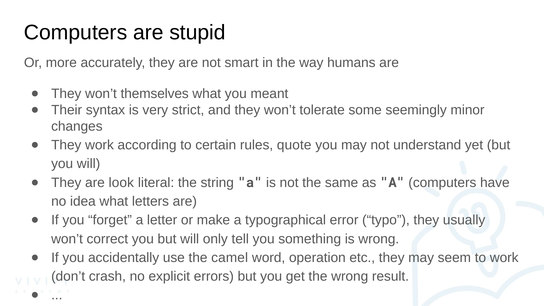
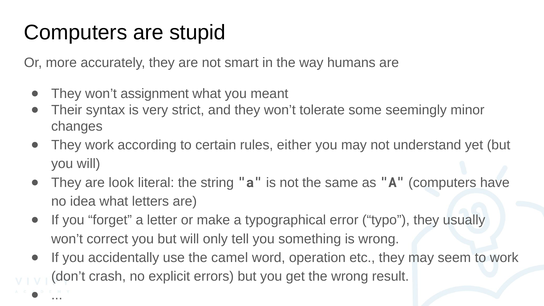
themselves: themselves -> assignment (155, 94)
quote: quote -> either (294, 145)
